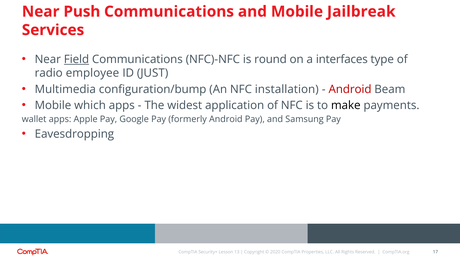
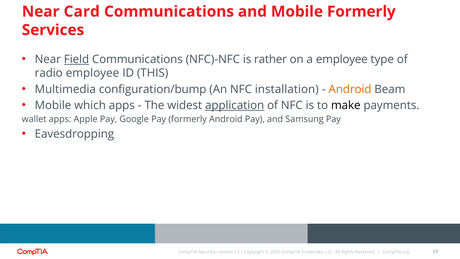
Push: Push -> Card (82, 12)
Mobile Jailbreak: Jailbreak -> Formerly (361, 12)
round: round -> rather (271, 59)
a interfaces: interfaces -> employee (342, 59)
JUST: JUST -> THIS (153, 73)
Android colour: red -> orange (350, 89)
application underline: none -> present (235, 105)
